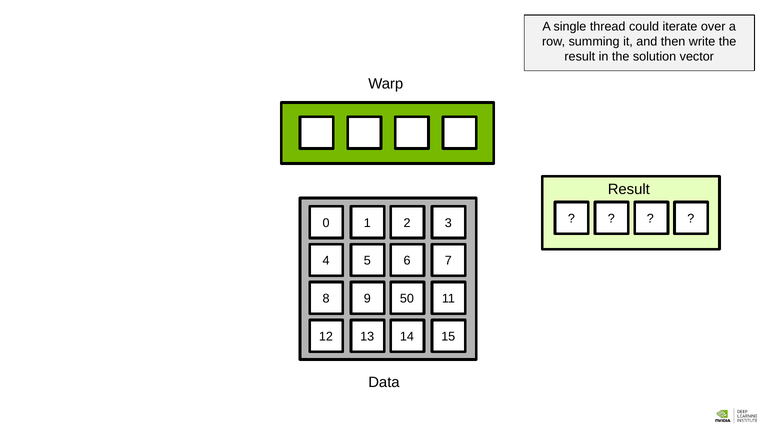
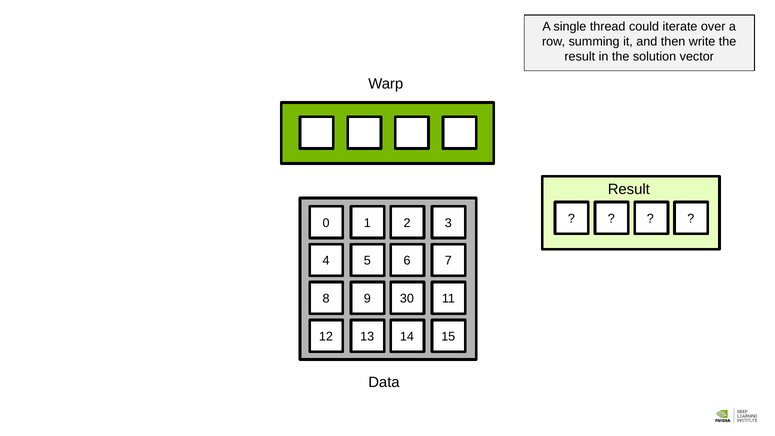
50: 50 -> 30 (407, 299)
